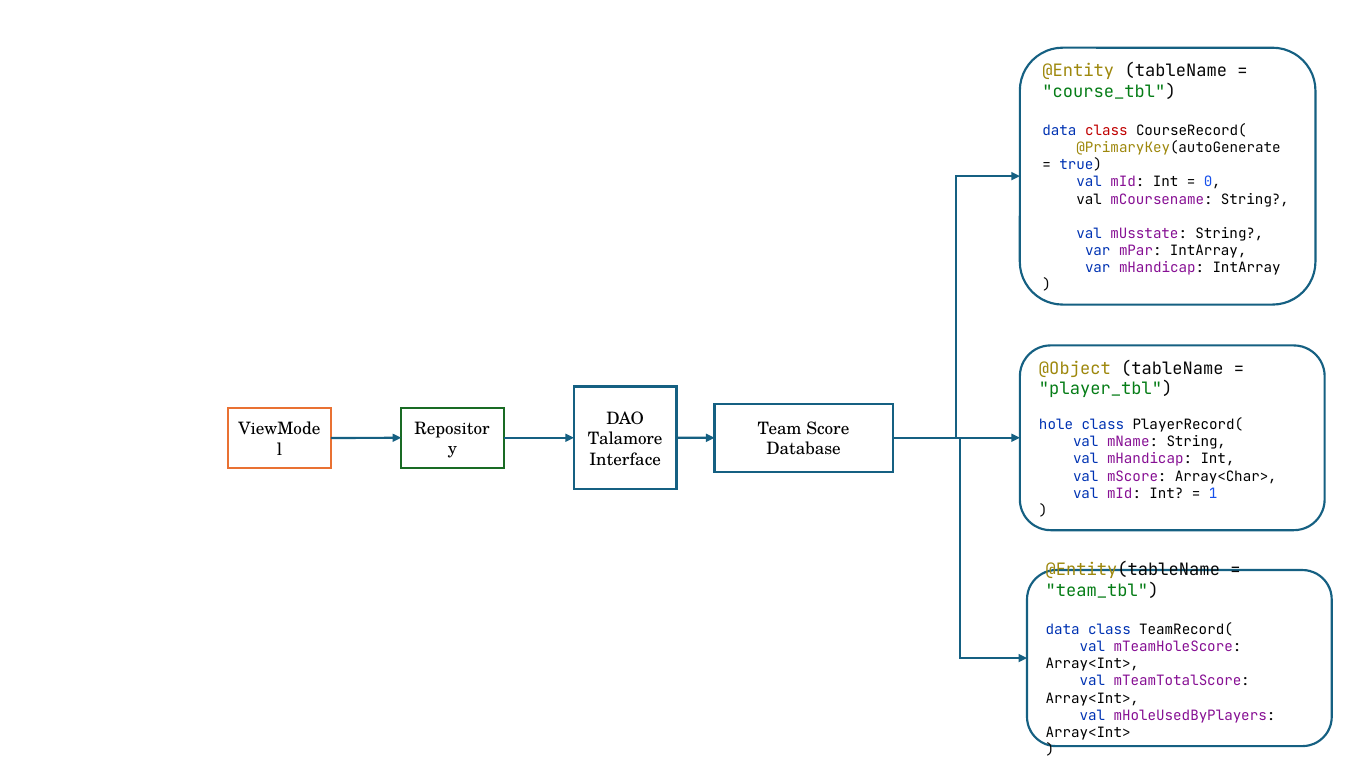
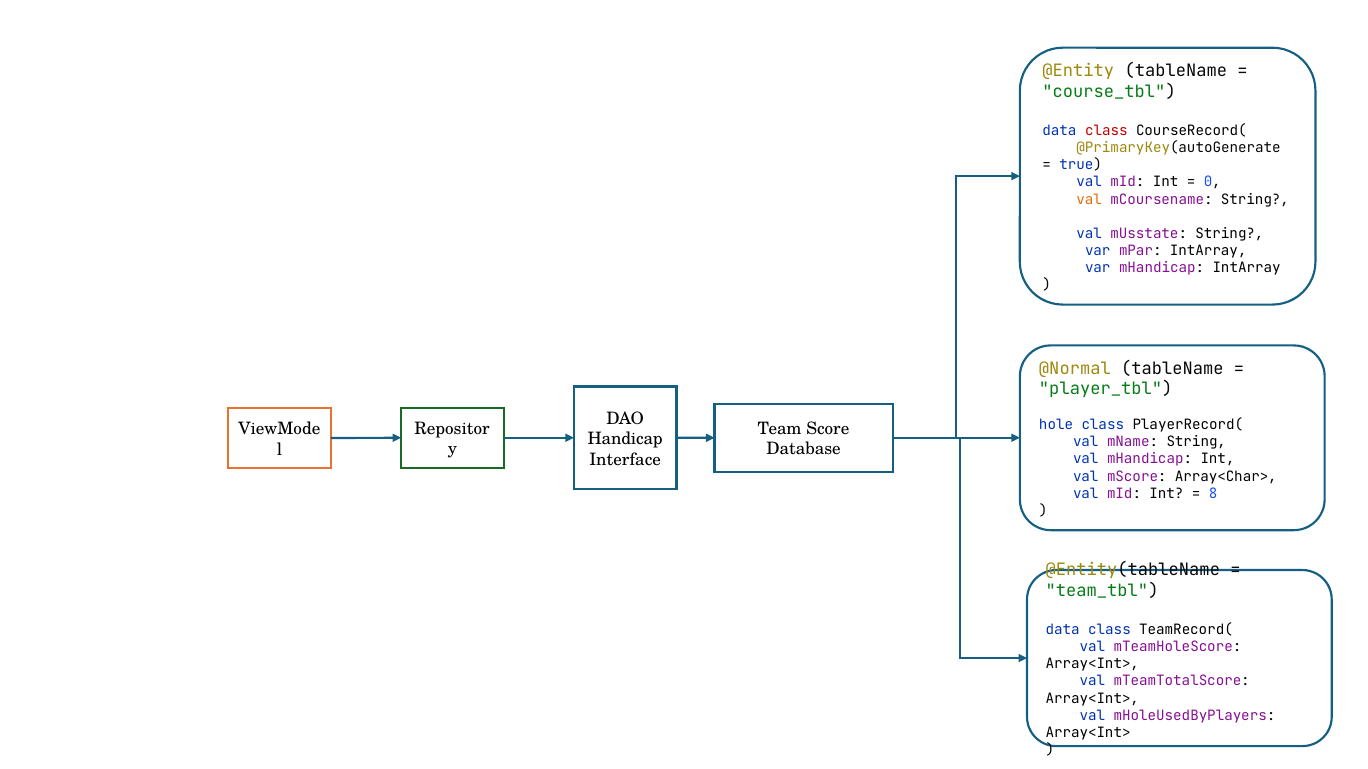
val colour: black -> orange (1089, 199)
@Object: @Object -> @Normal (1075, 369)
Talamore: Talamore -> Handicap (625, 439)
1: 1 -> 8 (1213, 494)
